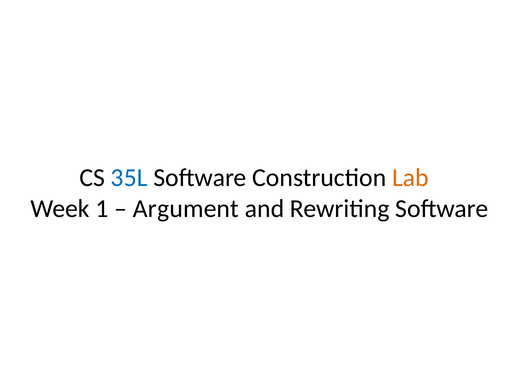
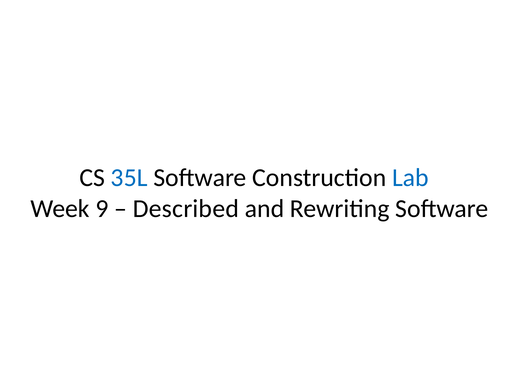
Lab colour: orange -> blue (410, 177)
1: 1 -> 9 (102, 208)
Argument: Argument -> Described (186, 208)
